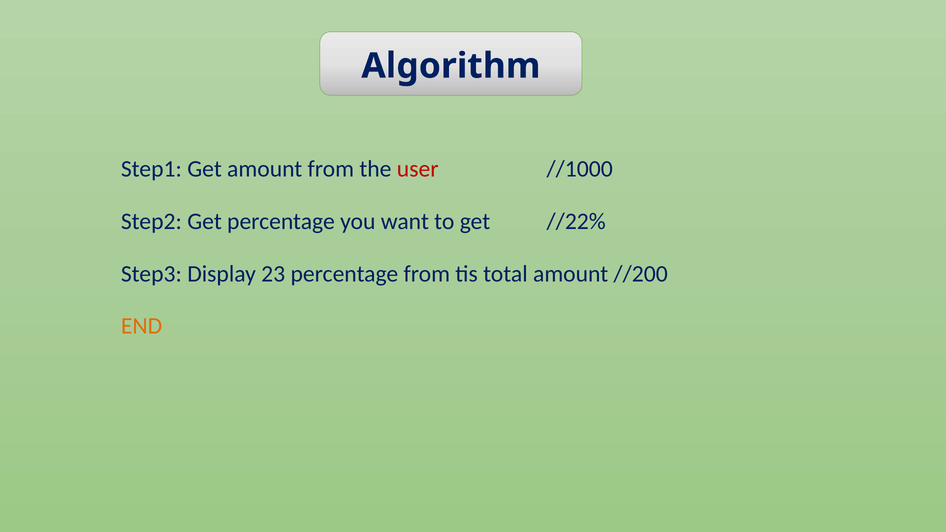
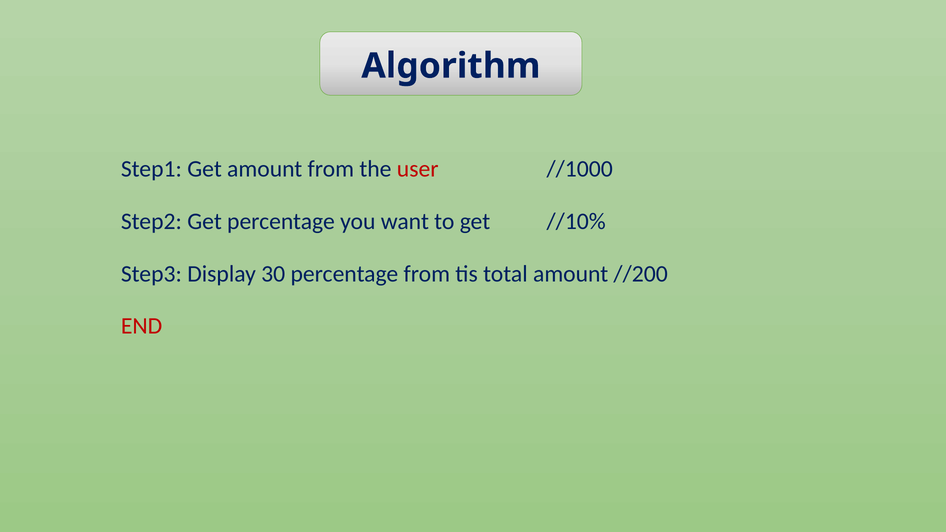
//22%: //22% -> //10% (576, 221)
23: 23 -> 30 (273, 274)
END colour: orange -> red (142, 326)
